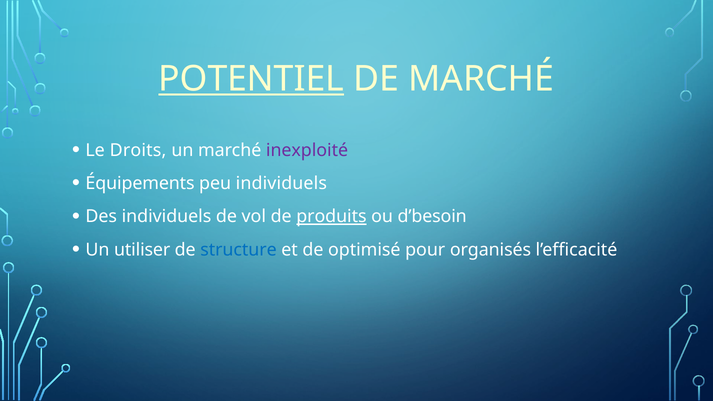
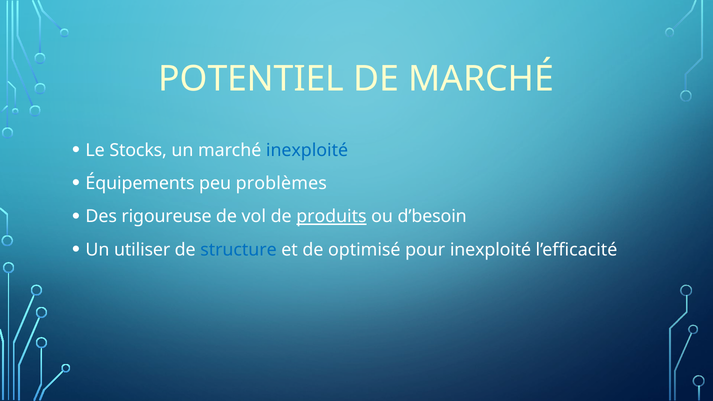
POTENTIEL underline: present -> none (251, 79)
Droits: Droits -> Stocks (138, 150)
inexploité colour: purple -> blue (307, 150)
peu individuels: individuels -> problèmes (281, 184)
Des individuels: individuels -> rigoureuse (167, 217)
pour organisés: organisés -> inexploité (491, 250)
